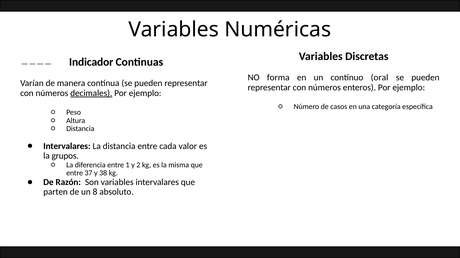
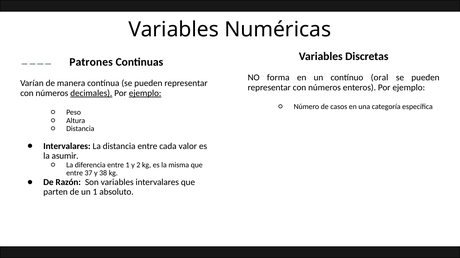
Indicador: Indicador -> Patrones (91, 62)
ejemplo underline: none -> present (145, 93)
grupos: grupos -> asumir (65, 156)
un 8: 8 -> 1 (95, 193)
